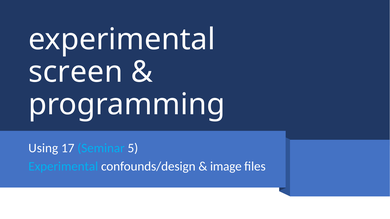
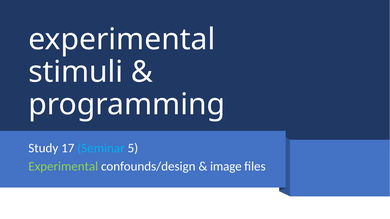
screen: screen -> stimuli (76, 72)
Using: Using -> Study (43, 148)
Experimental colour: light blue -> light green (63, 167)
